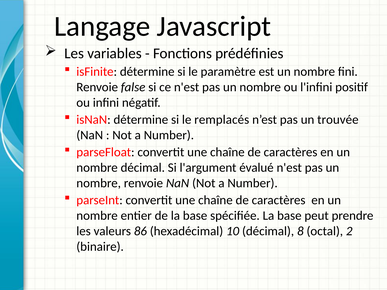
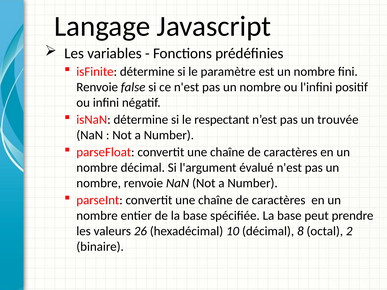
remplacés: remplacés -> respectant (222, 120)
86: 86 -> 26 (140, 231)
